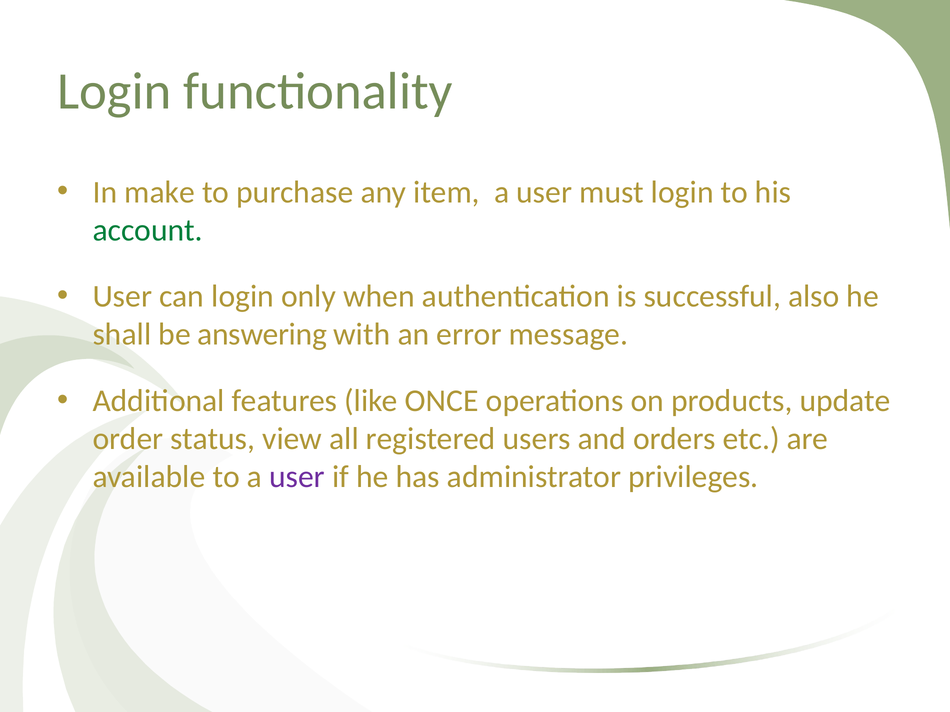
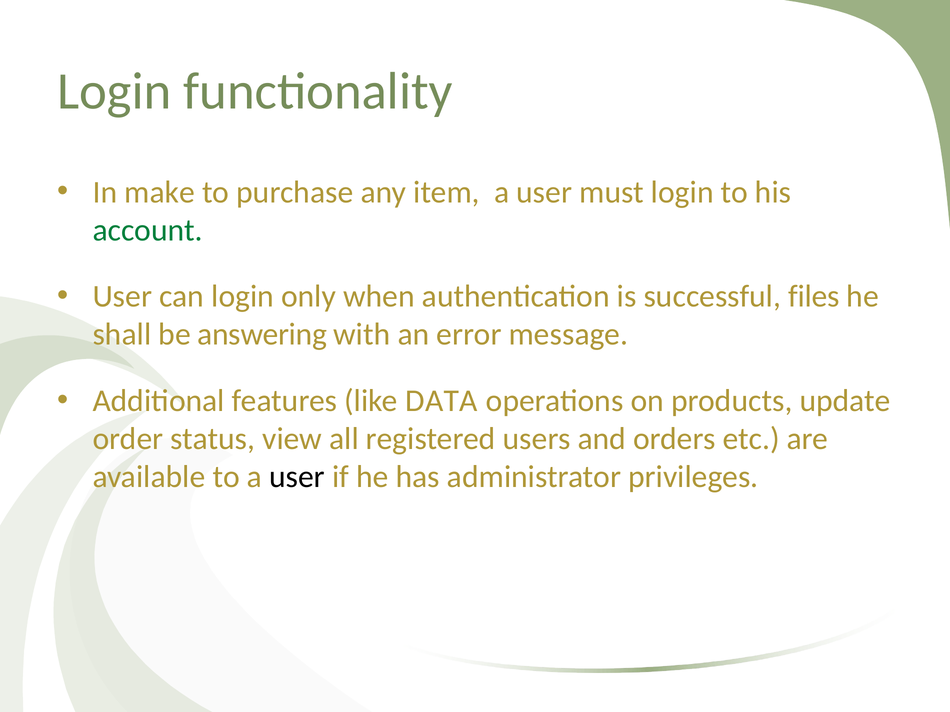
also: also -> files (814, 297)
ONCE: ONCE -> DATA (442, 401)
user colour: purple -> black (297, 477)
